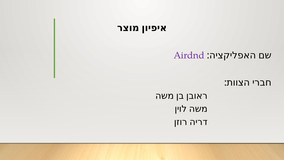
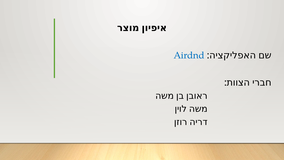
Airdnd colour: purple -> blue (189, 55)
